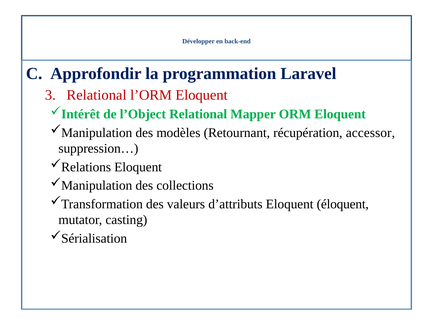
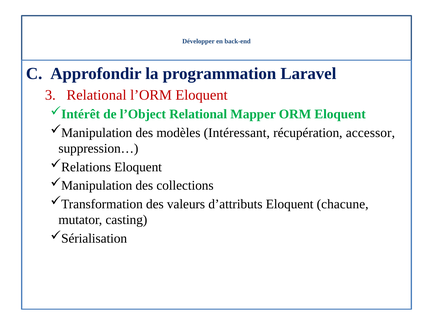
Retournant: Retournant -> Intéressant (237, 133)
éloquent: éloquent -> chacune (343, 204)
